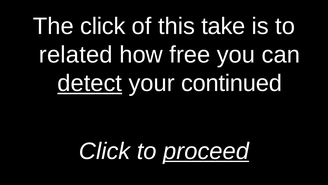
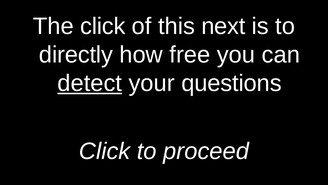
take: take -> next (223, 26)
related: related -> directly (76, 55)
continued: continued -> questions (231, 83)
proceed underline: present -> none (206, 151)
